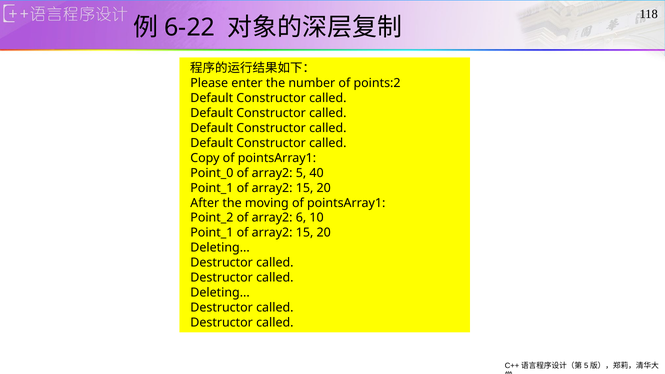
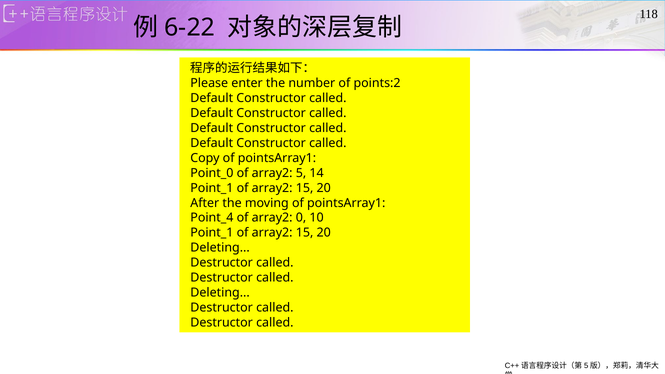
40: 40 -> 14 (317, 173)
Point_2: Point_2 -> Point_4 (212, 218)
6: 6 -> 0 (301, 218)
